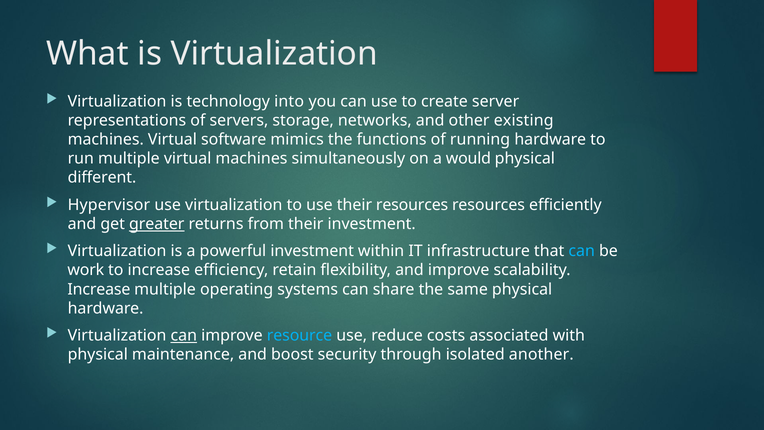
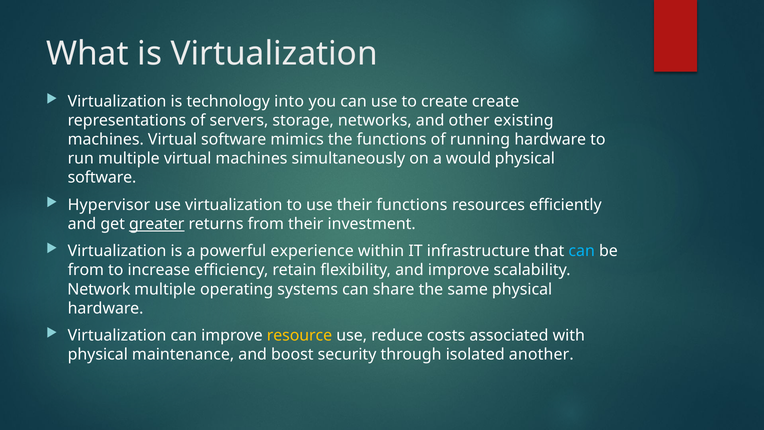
create server: server -> create (496, 101)
different: different -> software (102, 178)
their resources: resources -> functions (412, 205)
powerful investment: investment -> experience (312, 251)
work: work -> from (86, 270)
Increase: Increase -> Network (99, 289)
can underline: present -> none (184, 335)
resource colour: light blue -> yellow (299, 335)
